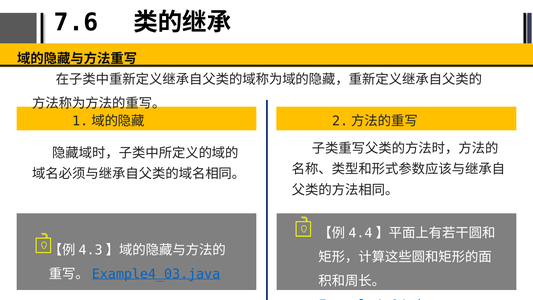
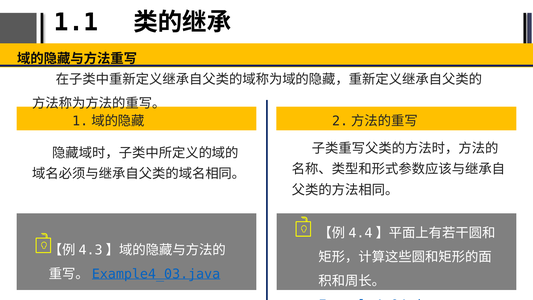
7.6: 7.6 -> 1.1 (76, 23)
